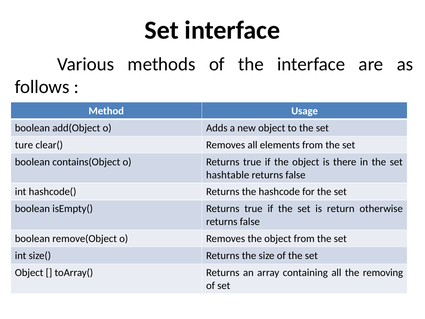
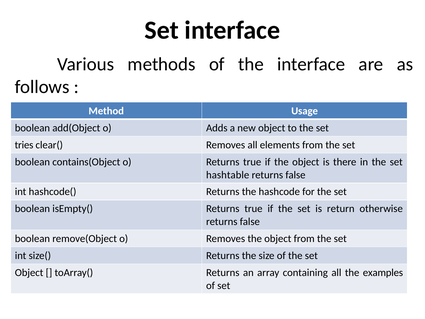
ture: ture -> tries (24, 145)
removing: removing -> examples (383, 272)
